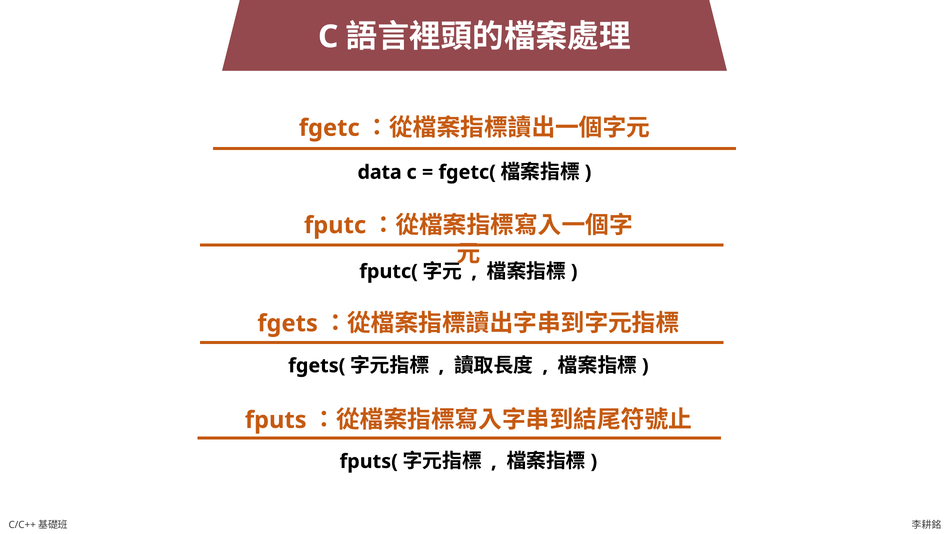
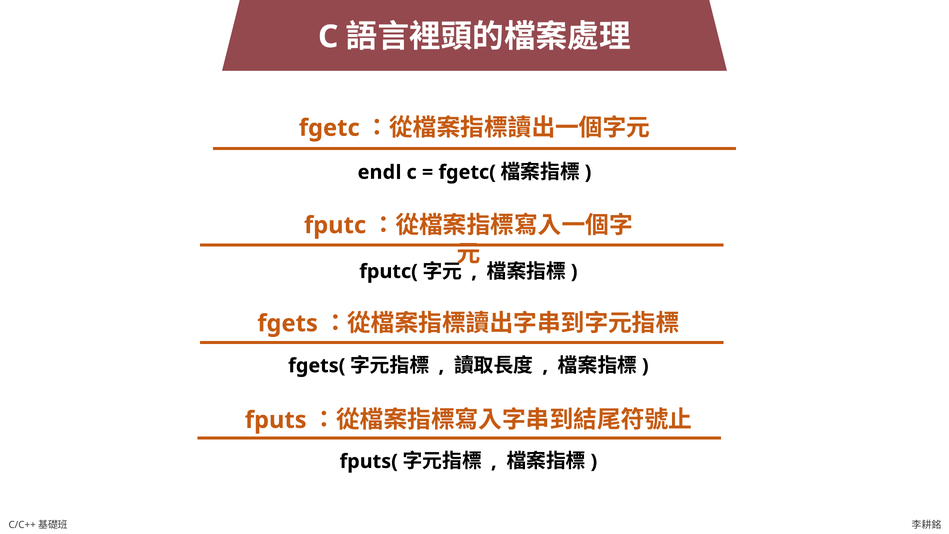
data: data -> endl (379, 172)
